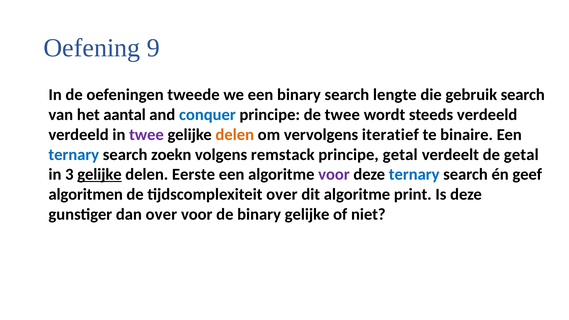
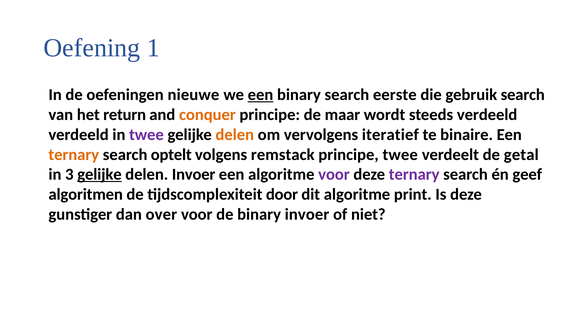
9: 9 -> 1 (153, 48)
tweede: tweede -> nieuwe (193, 95)
een underline: none -> present (261, 95)
lengte: lengte -> eerste (395, 95)
aantal: aantal -> return (125, 115)
conquer colour: blue -> orange (207, 115)
de twee: twee -> maar (342, 115)
ternary colour: blue -> orange (74, 155)
zoekn: zoekn -> optelt (171, 155)
principe getal: getal -> twee (400, 155)
delen Eerste: Eerste -> Invoer (194, 174)
ternary colour: blue -> purple (414, 174)
tijdscomplexiteit over: over -> door (282, 194)
binary gelijke: gelijke -> invoer (307, 214)
